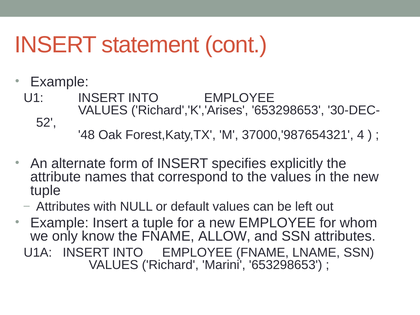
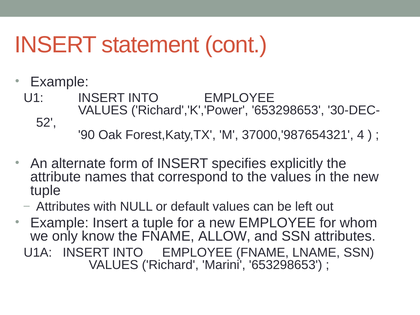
Richard','K','Arises: Richard','K','Arises -> Richard','K','Power (190, 110)
48: 48 -> 90 (86, 135)
